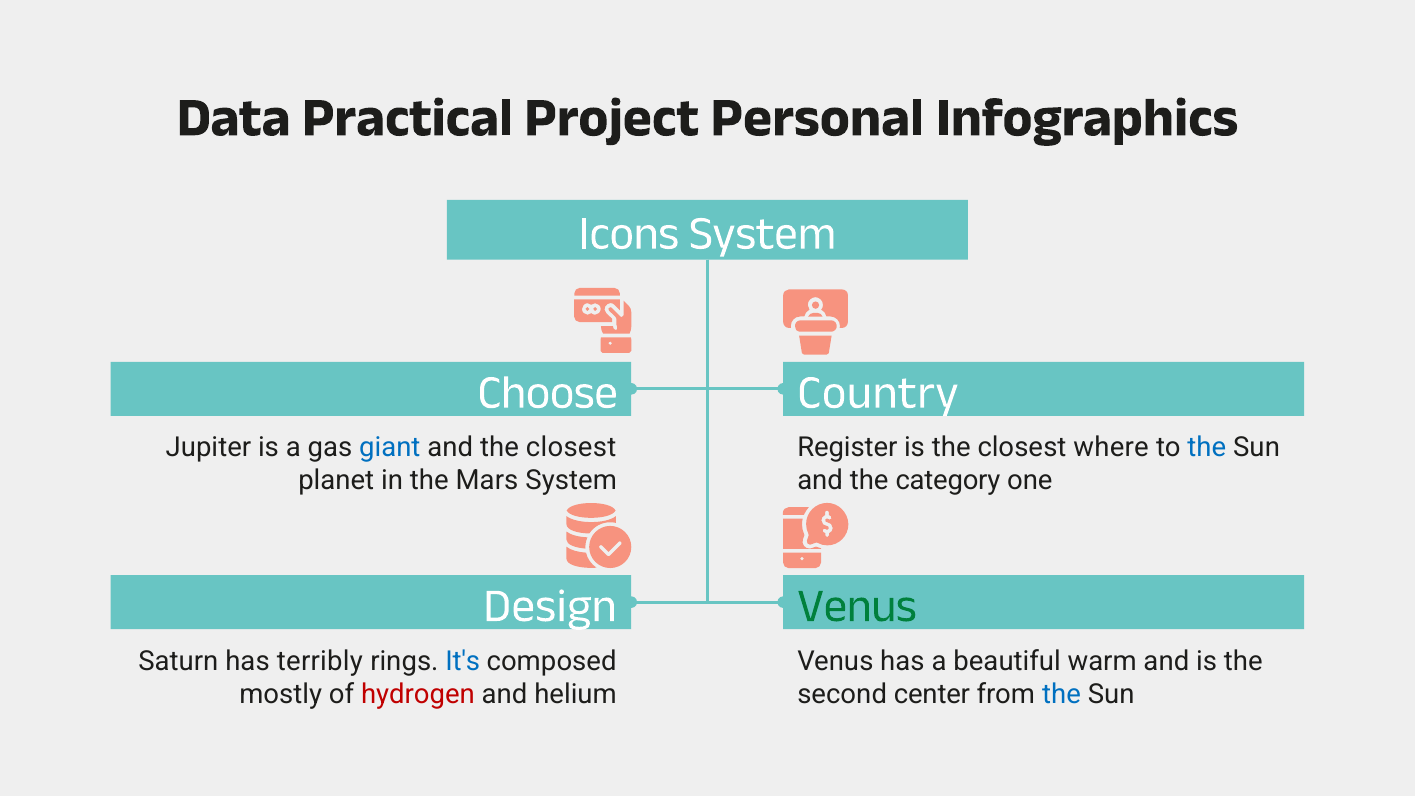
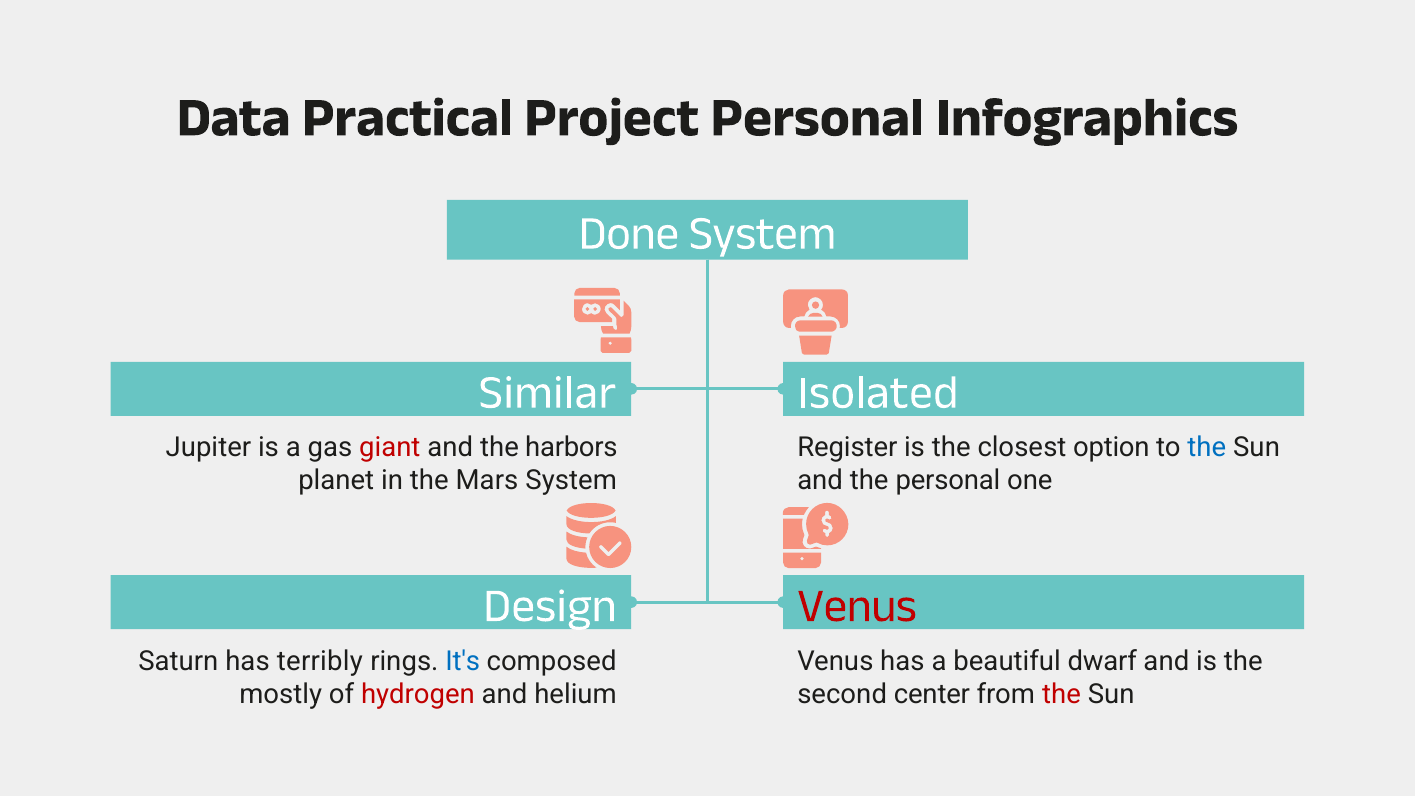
Icons: Icons -> Done (629, 233)
Choose: Choose -> Similar (547, 392)
Country: Country -> Isolated (878, 392)
giant colour: blue -> red (390, 447)
and the closest: closest -> harbors (571, 447)
where: where -> option (1111, 447)
the category: category -> personal (948, 480)
Venus colour: green -> red (857, 605)
warm: warm -> dwarf (1102, 662)
the colour: blue -> red (1061, 695)
